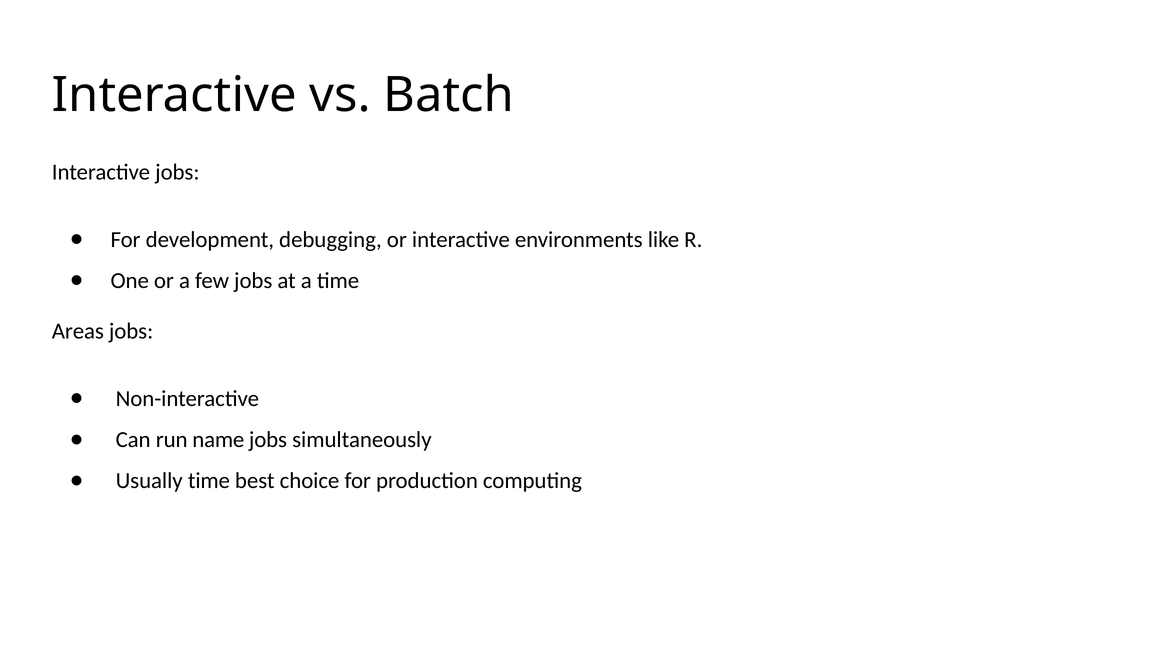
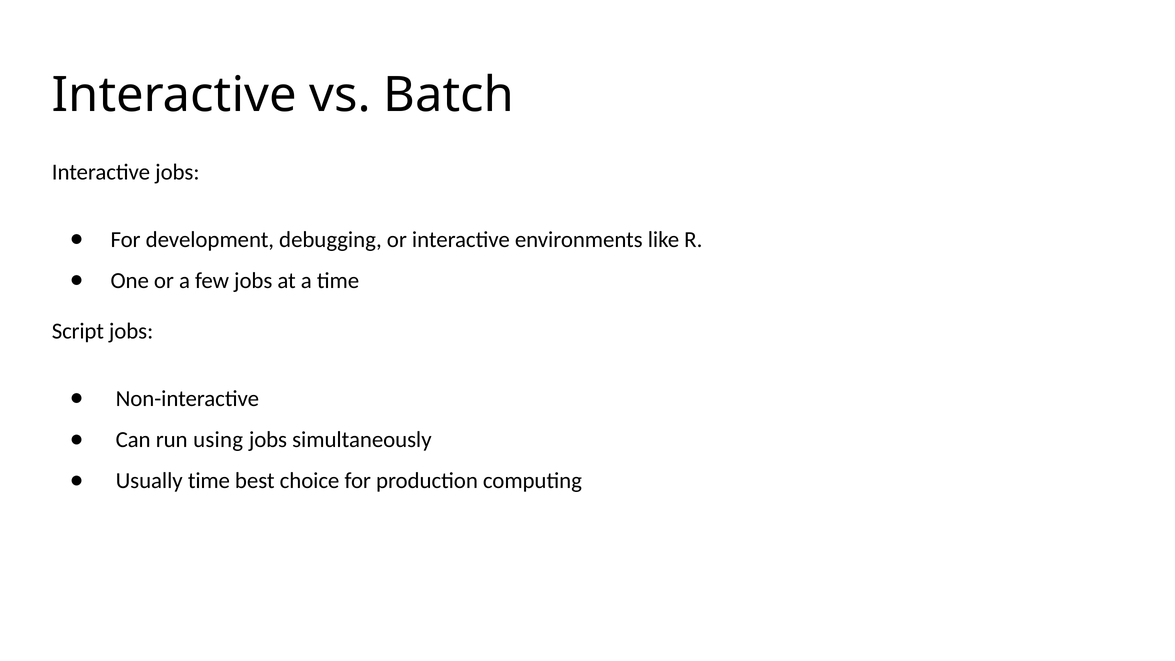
Areas: Areas -> Script (78, 331)
name: name -> using (218, 440)
